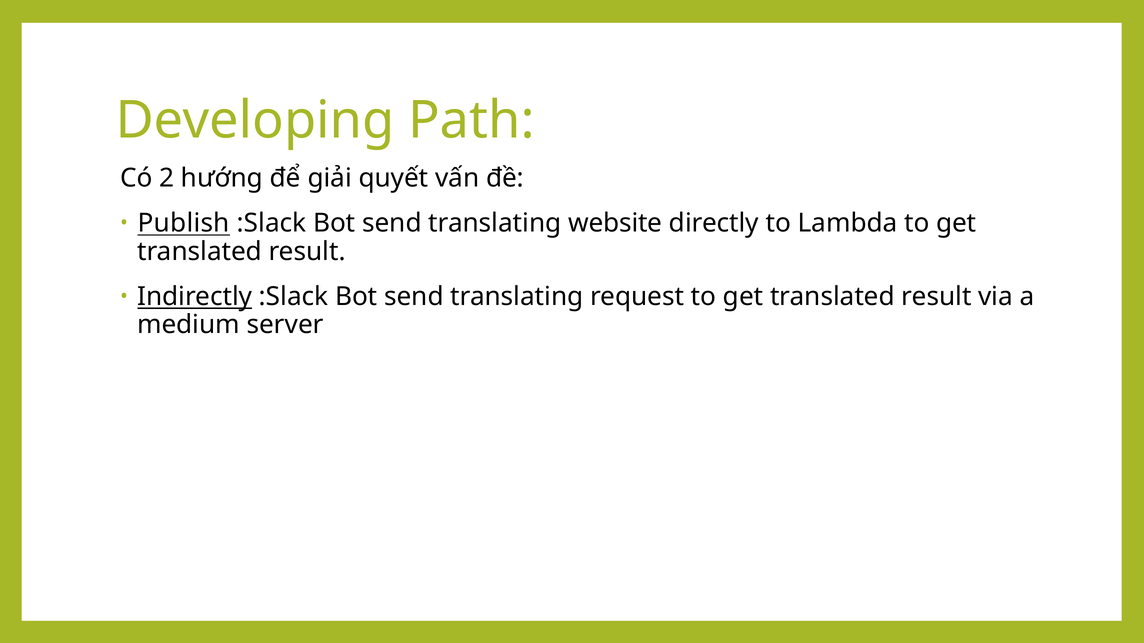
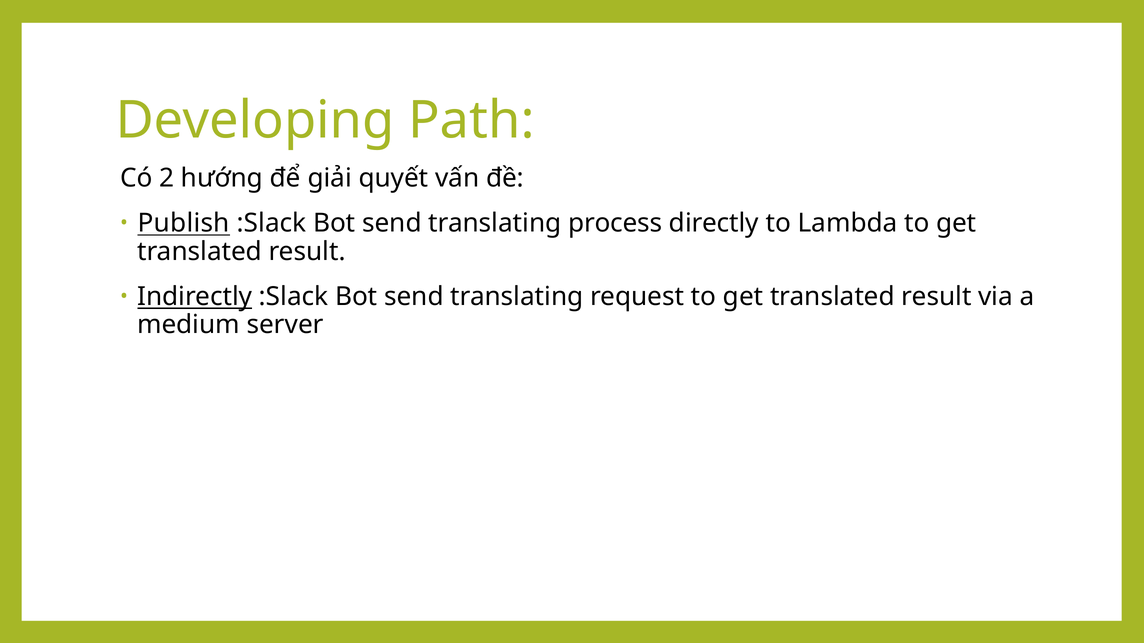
website: website -> process (615, 223)
